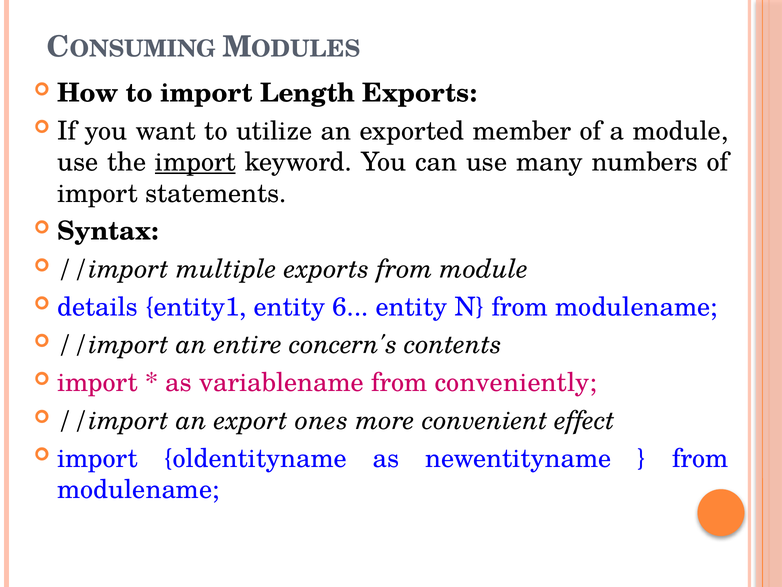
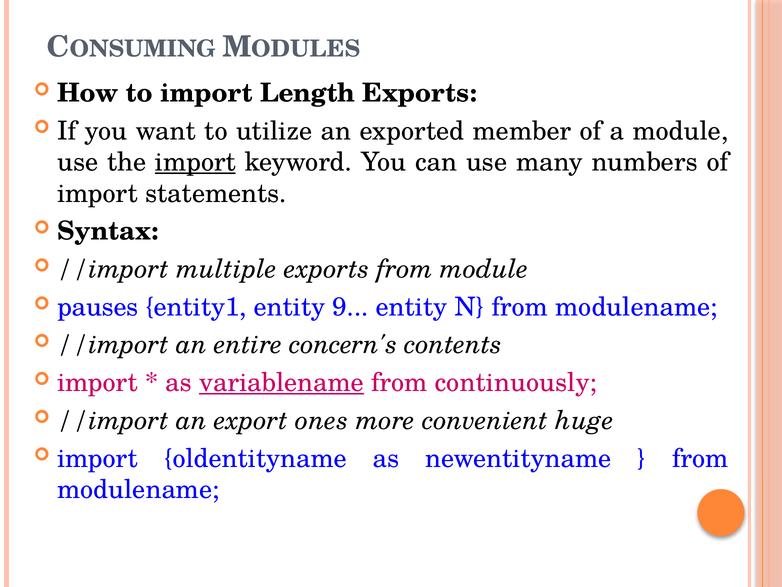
details: details -> pauses (98, 307)
6: 6 -> 9 (350, 307)
variablename underline: none -> present (282, 382)
conveniently: conveniently -> continuously (516, 382)
effect: effect -> huge (585, 420)
